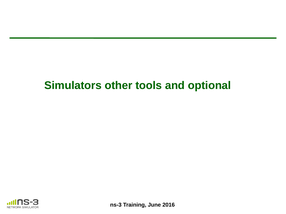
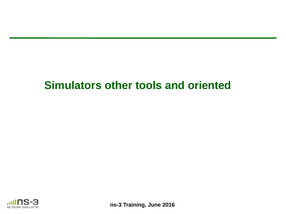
optional: optional -> oriented (210, 86)
